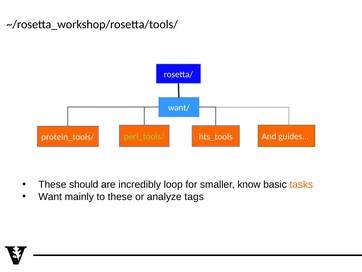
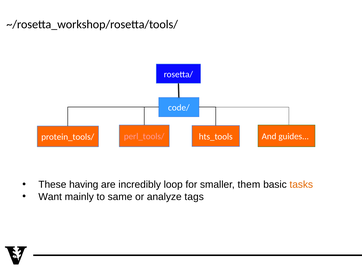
want/: want/ -> code/ (179, 108)
perl_tools/ colour: light green -> pink (144, 136)
should: should -> having (84, 184)
know: know -> them (249, 184)
to these: these -> same (120, 196)
